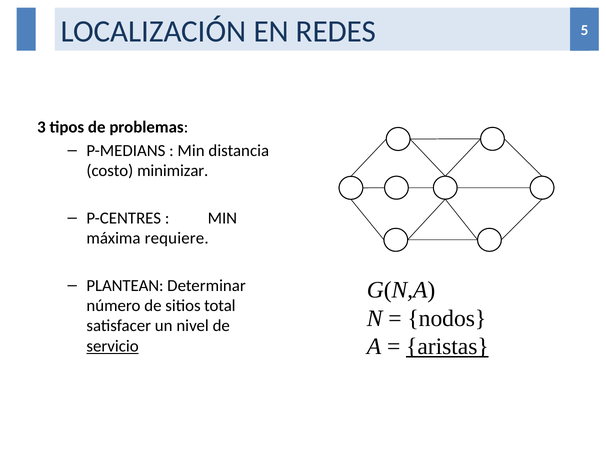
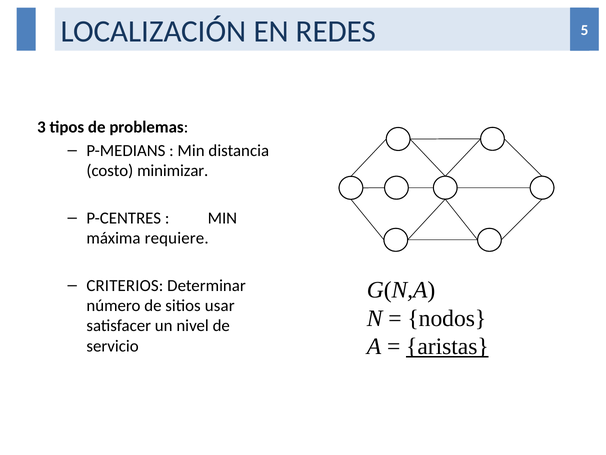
PLANTEAN: PLANTEAN -> CRITERIOS (125, 285)
total: total -> usar (220, 305)
servicio underline: present -> none (113, 346)
